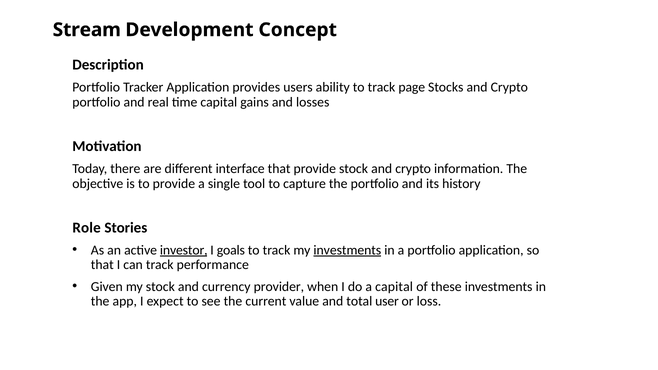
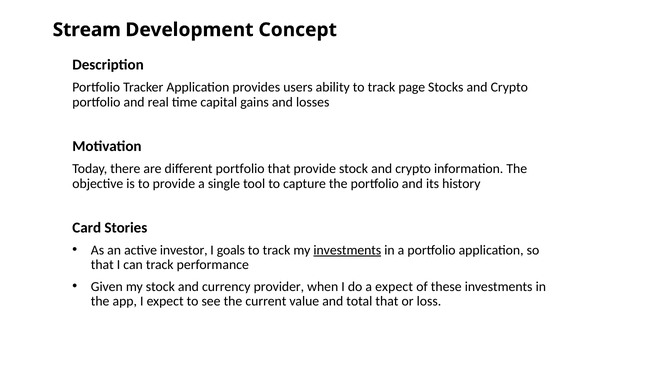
different interface: interface -> portfolio (240, 169)
Role: Role -> Card (87, 228)
investor underline: present -> none (184, 250)
a capital: capital -> expect (394, 287)
total user: user -> that (387, 301)
